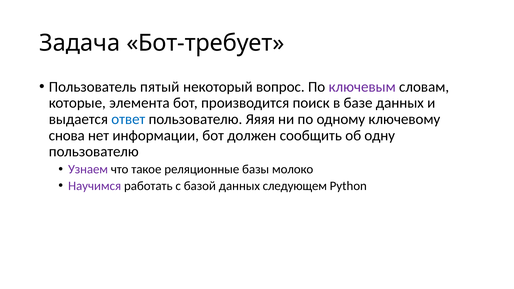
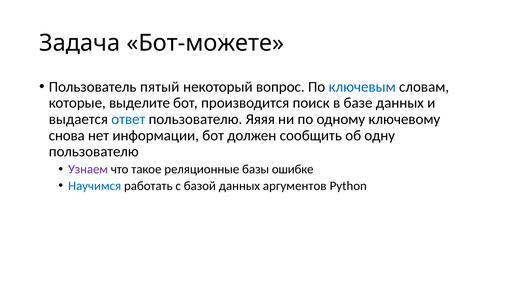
Бот-требует: Бот-требует -> Бот-можете (205, 43)
ключевым colour: purple -> blue (362, 87)
элемента: элемента -> выделите (139, 103)
молоко: молоко -> ошибке (293, 169)
Научимся colour: purple -> blue (95, 186)
следующем: следующем -> аргументов (295, 186)
